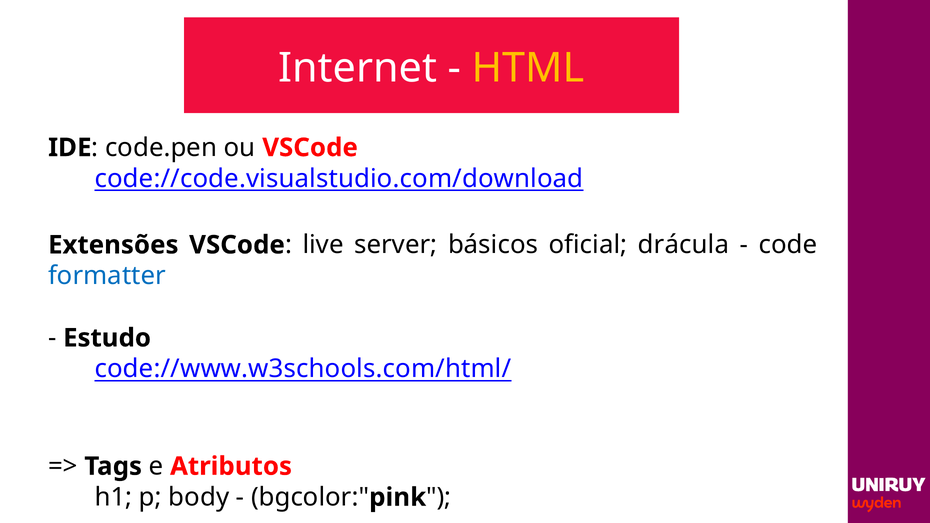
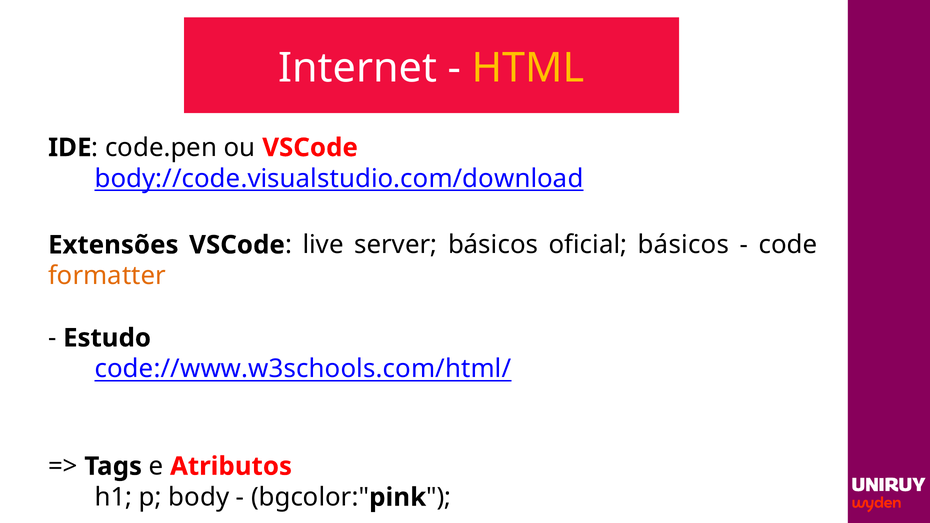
code://code.visualstudio.com/download: code://code.visualstudio.com/download -> body://code.visualstudio.com/download (339, 179)
oficial drácula: drácula -> básicos (683, 245)
formatter colour: blue -> orange (107, 276)
